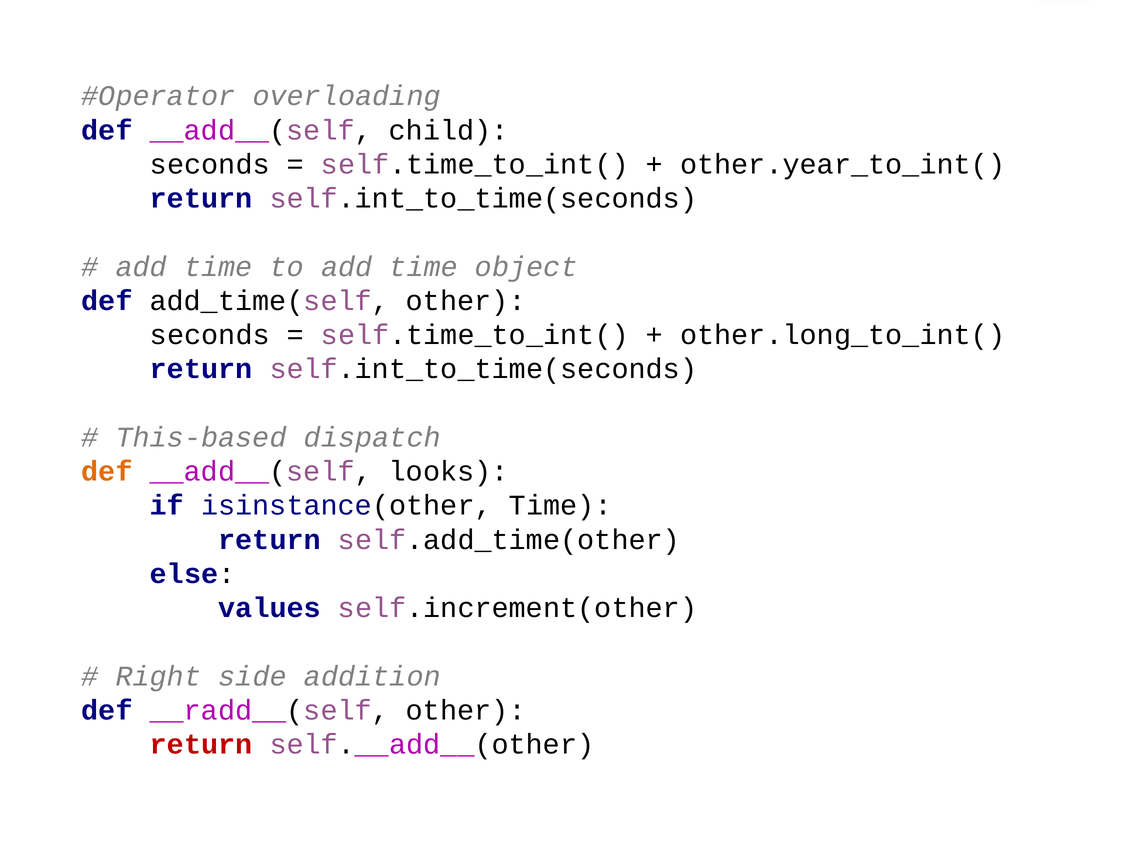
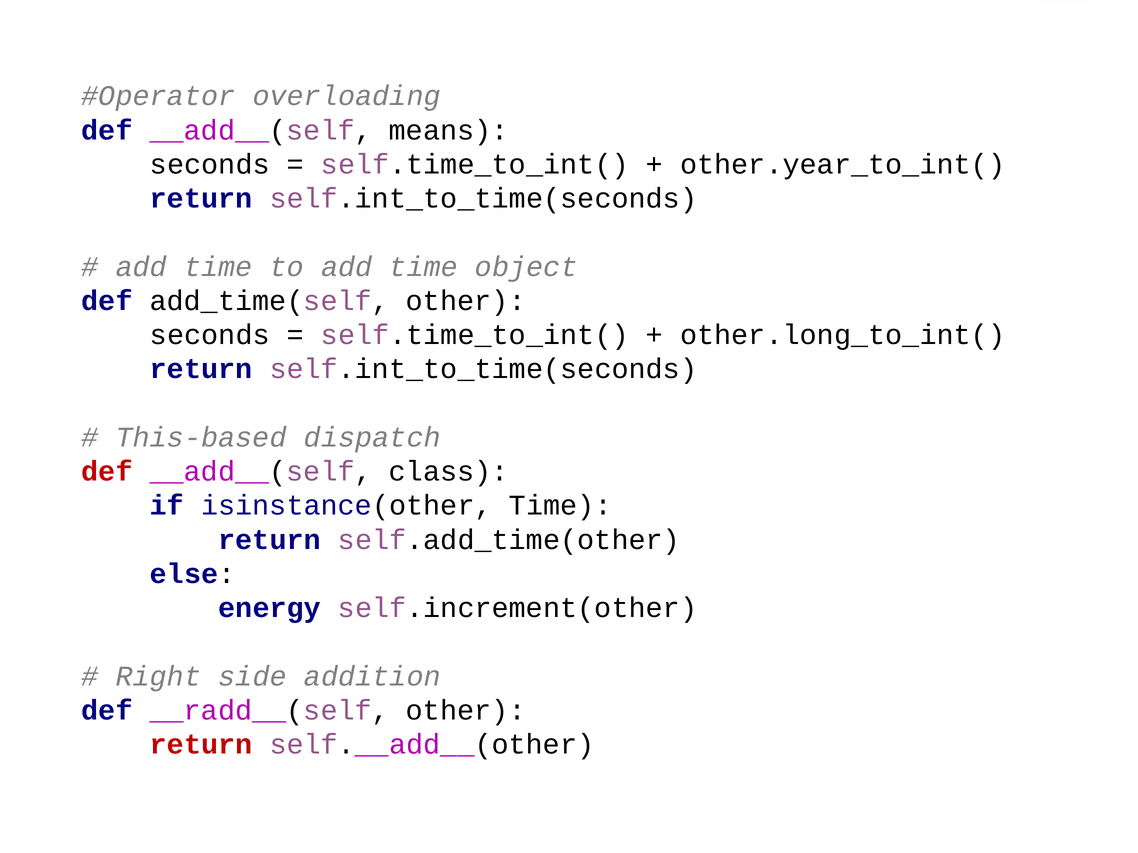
child: child -> means (449, 130)
def colour: orange -> red (107, 472)
looks: looks -> class (449, 472)
values: values -> energy (270, 608)
